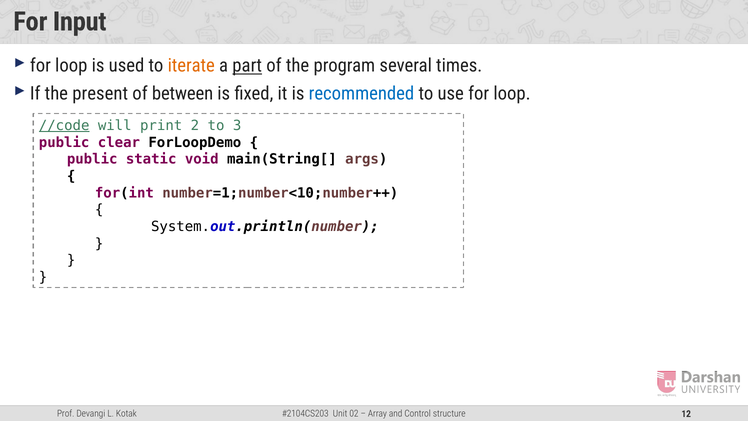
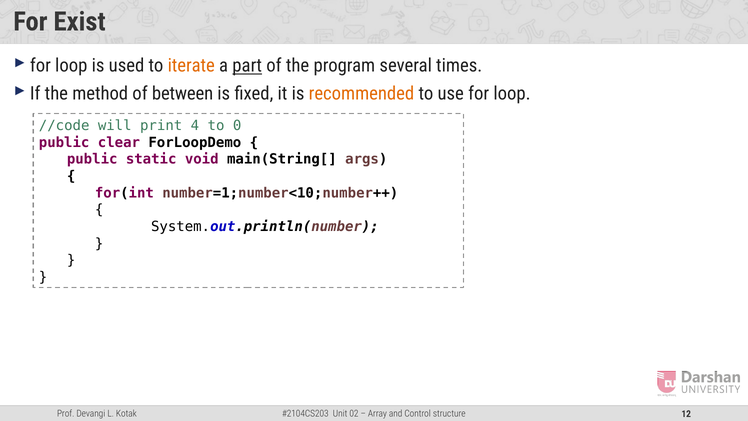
Input: Input -> Exist (80, 22)
present: present -> method (100, 94)
recommended colour: blue -> orange (361, 94)
//code underline: present -> none (64, 126)
2: 2 -> 4 (195, 126)
3: 3 -> 0 (237, 126)
